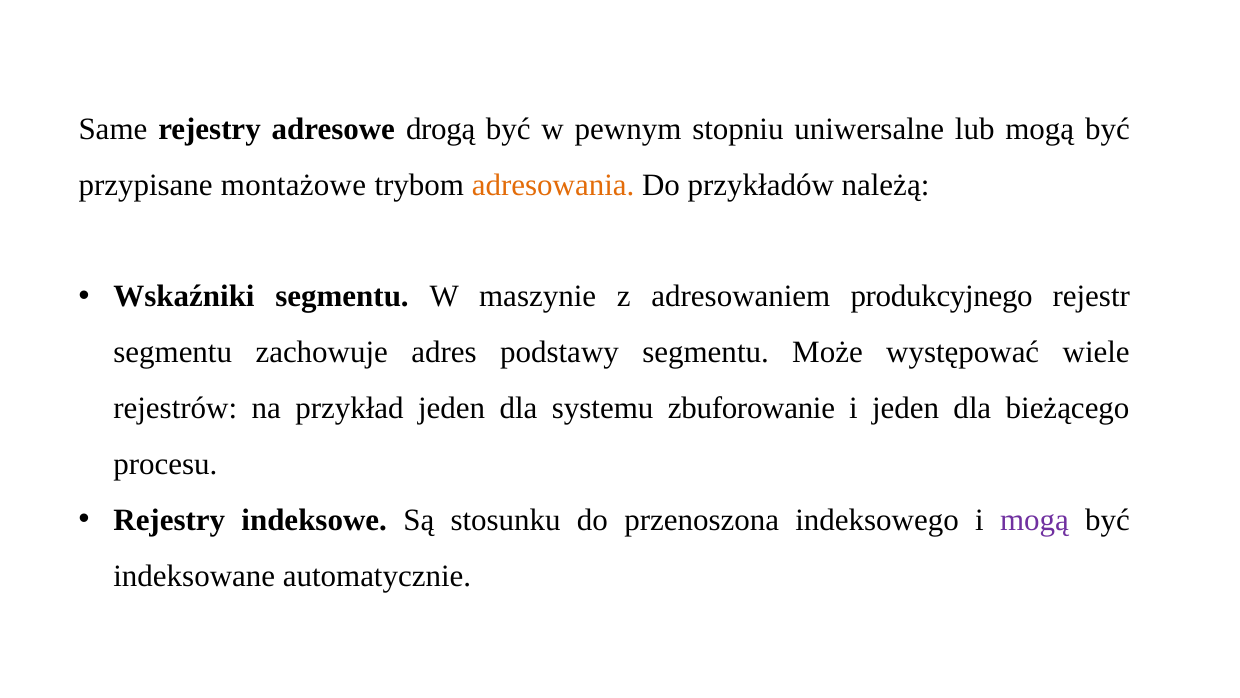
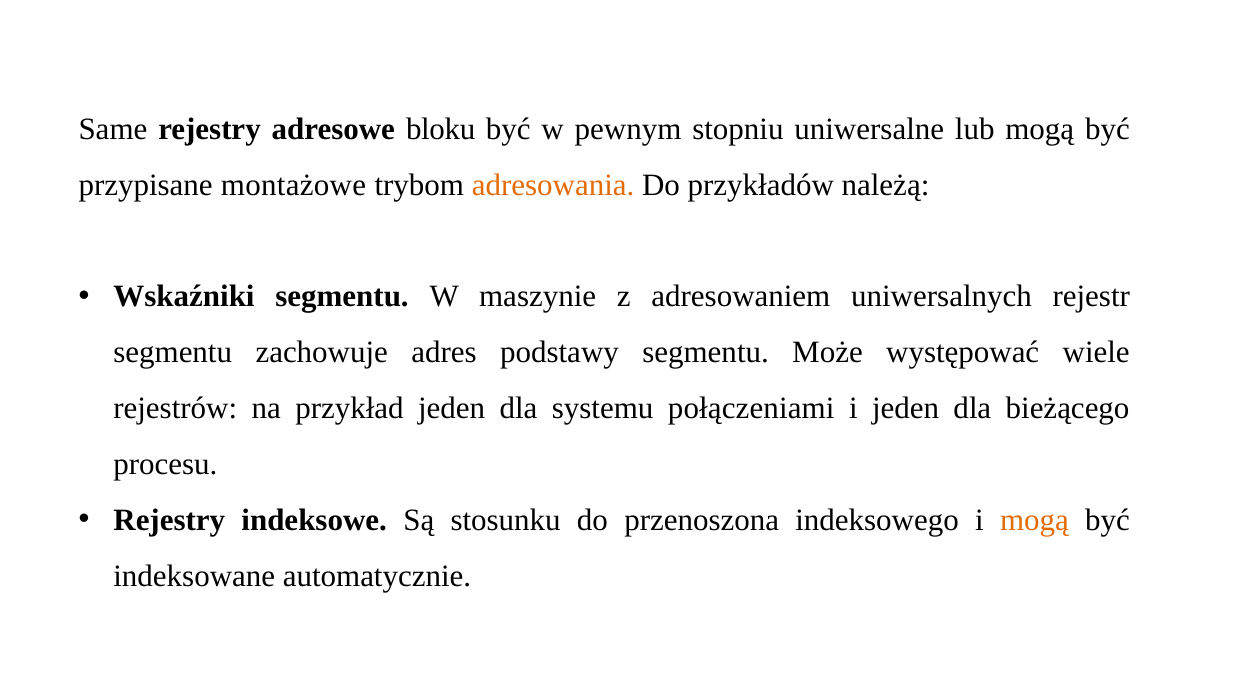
drogą: drogą -> bloku (441, 129)
produkcyjnego: produkcyjnego -> uniwersalnych (941, 296)
zbuforowanie: zbuforowanie -> połączeniami (751, 408)
mogą colour: purple -> orange (1034, 520)
